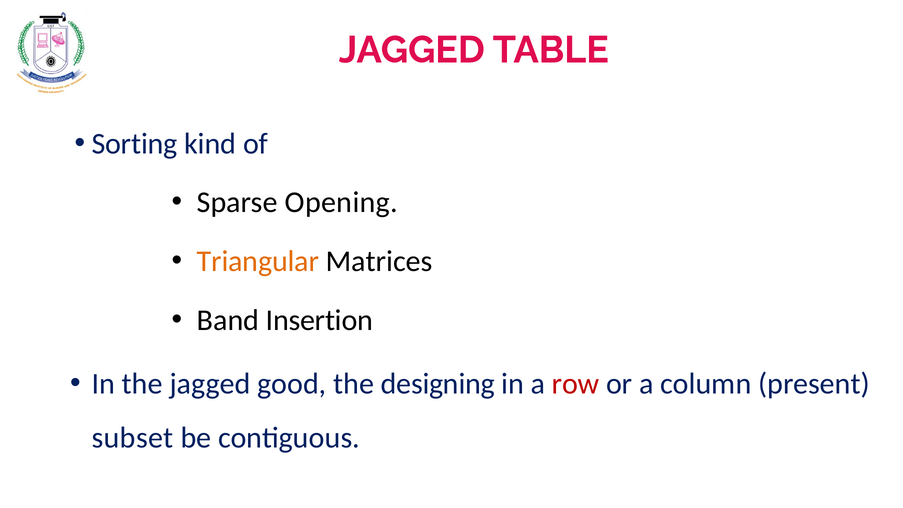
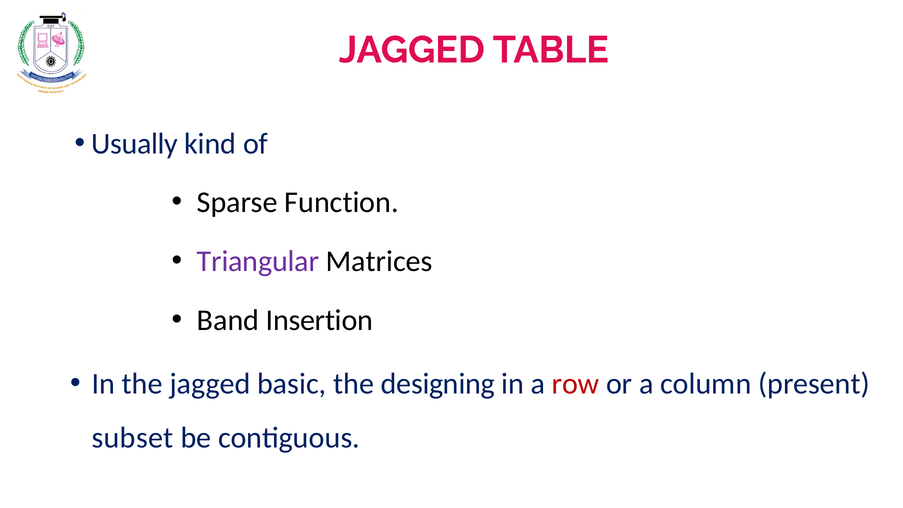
Sorting: Sorting -> Usually (135, 144)
Opening: Opening -> Function (342, 202)
Triangular colour: orange -> purple (258, 261)
good: good -> basic (292, 384)
